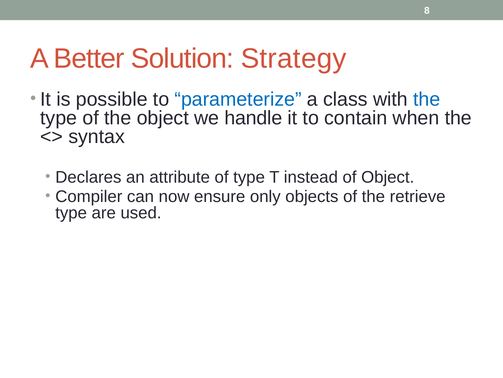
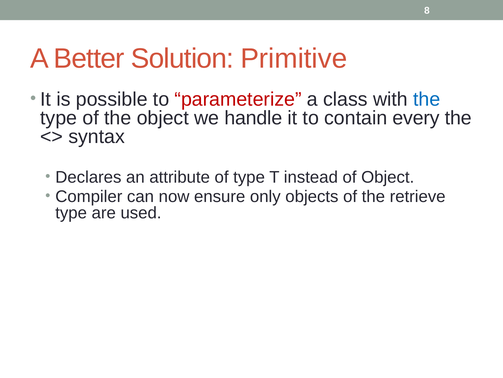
Strategy: Strategy -> Primitive (294, 59)
parameterize colour: blue -> red (238, 99)
when: when -> every (416, 118)
